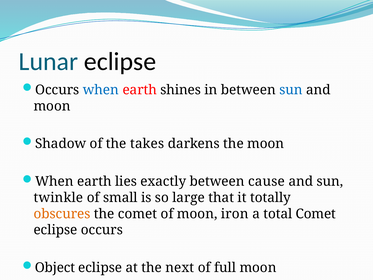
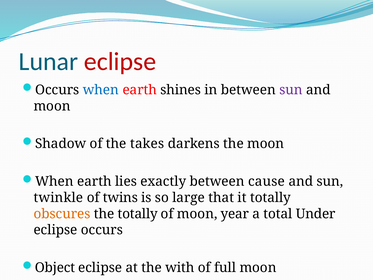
eclipse colour: black -> red (120, 62)
sun colour: blue -> purple (291, 90)
small: small -> twins (120, 197)
the comet: comet -> totally (138, 214)
iron: iron -> year (235, 214)
total Comet: Comet -> Under (316, 214)
next: next -> with (180, 267)
